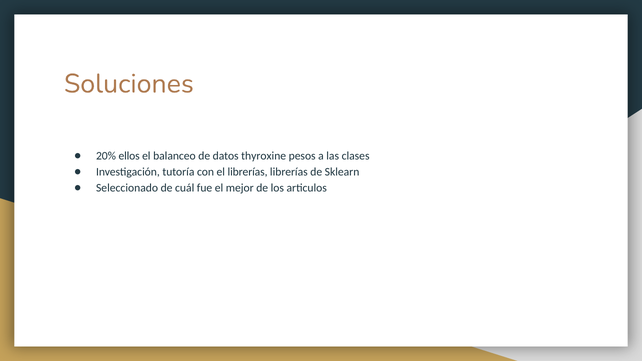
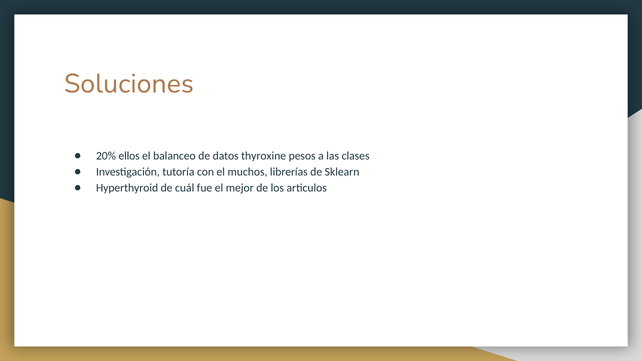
el librerías: librerías -> muchos (248, 172)
Seleccionado: Seleccionado -> Hyperthyroid (127, 188)
